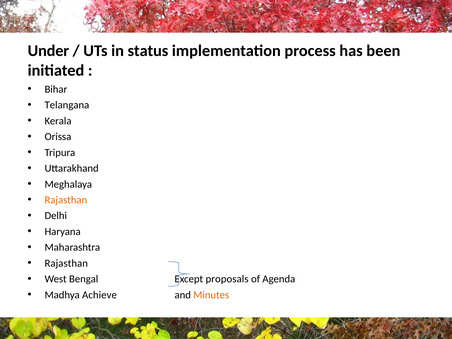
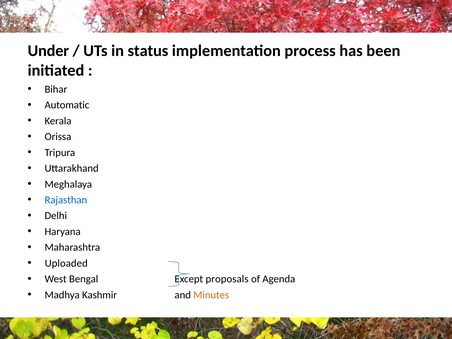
Telangana: Telangana -> Automatic (67, 105)
Rajasthan colour: orange -> blue (66, 200)
Rajasthan: Rajasthan -> Uploaded (66, 263)
Achieve: Achieve -> Kashmir (100, 295)
